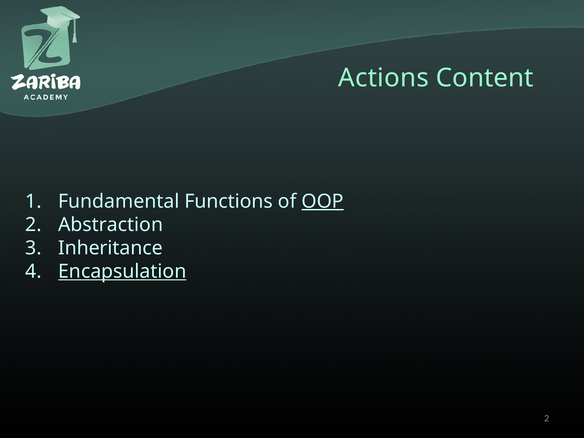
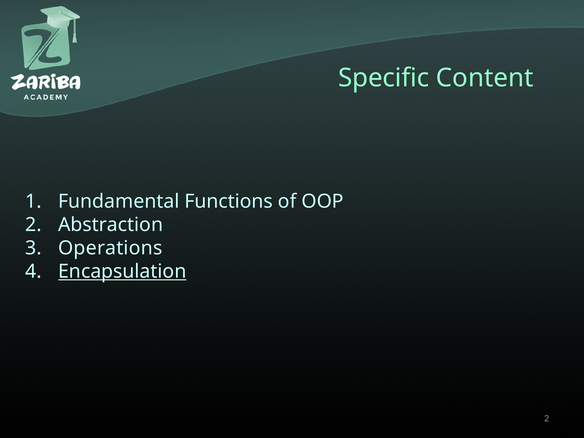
Actions: Actions -> Specific (384, 78)
OOP underline: present -> none (323, 201)
Inheritance: Inheritance -> Operations (110, 248)
